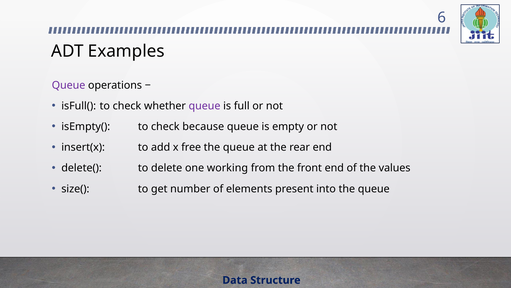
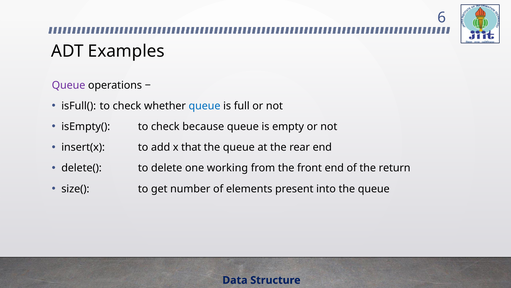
queue colour: purple -> blue (205, 106)
free: free -> that (191, 147)
values: values -> return (395, 168)
